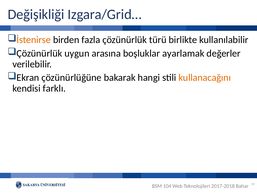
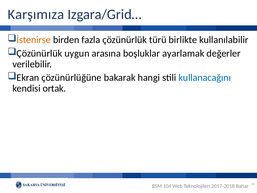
Değişikliği: Değişikliği -> Karşımıza (36, 14)
kullanacağını colour: orange -> blue (205, 77)
farklı: farklı -> ortak (54, 88)
